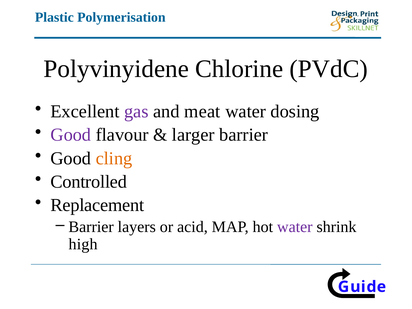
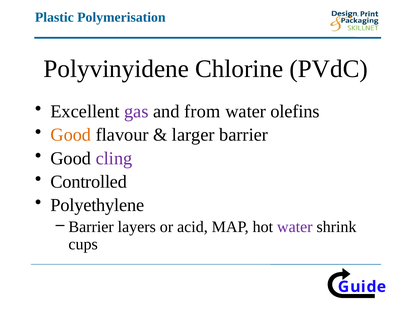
meat: meat -> from (202, 111)
dosing: dosing -> olefins (295, 111)
Good colour: purple -> orange (71, 135)
cling colour: orange -> purple (114, 158)
Replacement: Replacement -> Polyethylene (97, 205)
high: high -> cups (83, 244)
